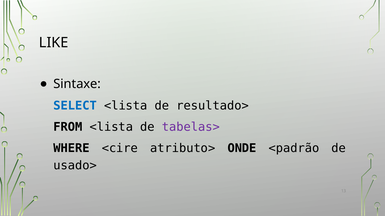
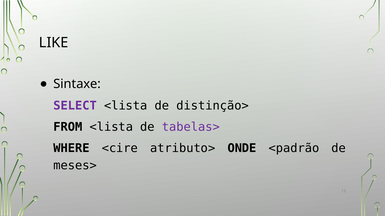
SELECT colour: blue -> purple (75, 106)
resultado>: resultado> -> distinção> (213, 106)
usado>: usado> -> meses> (75, 166)
